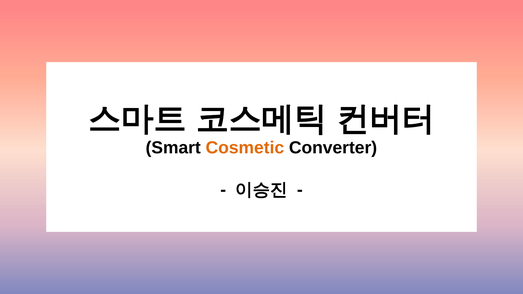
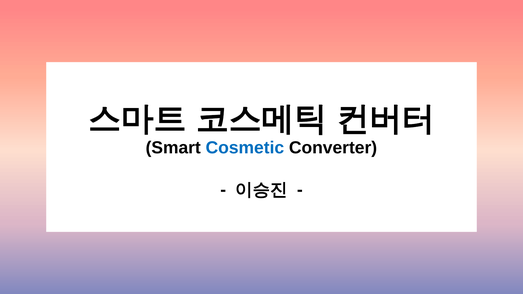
Cosmetic colour: orange -> blue (245, 148)
